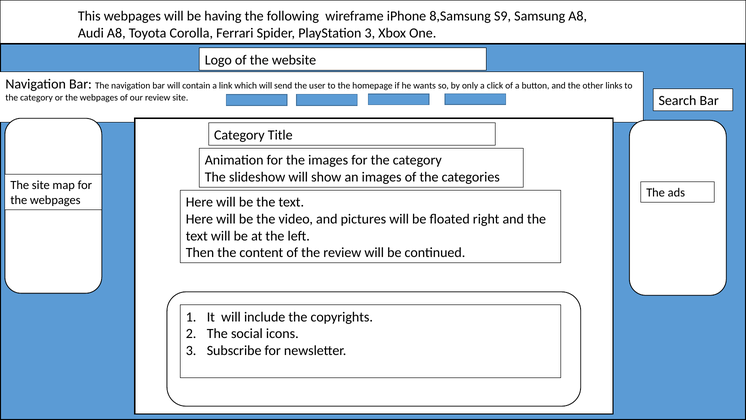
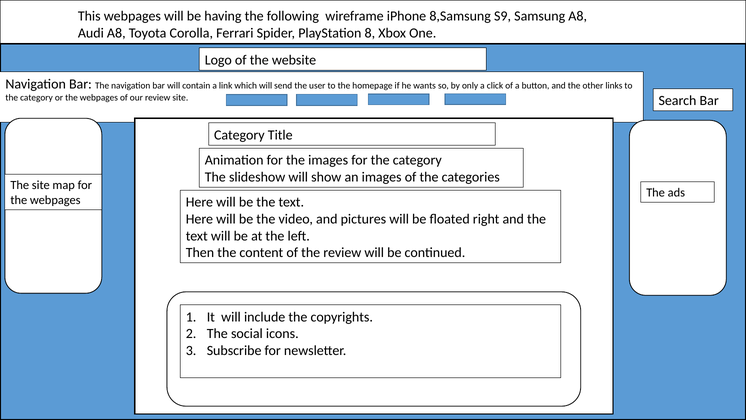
PlayStation 3: 3 -> 8 (370, 33)
